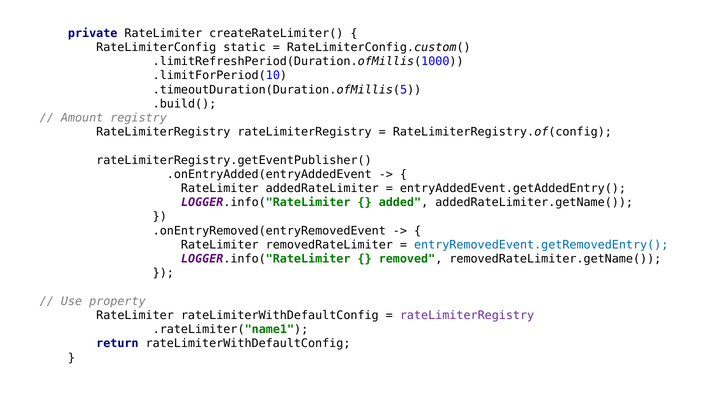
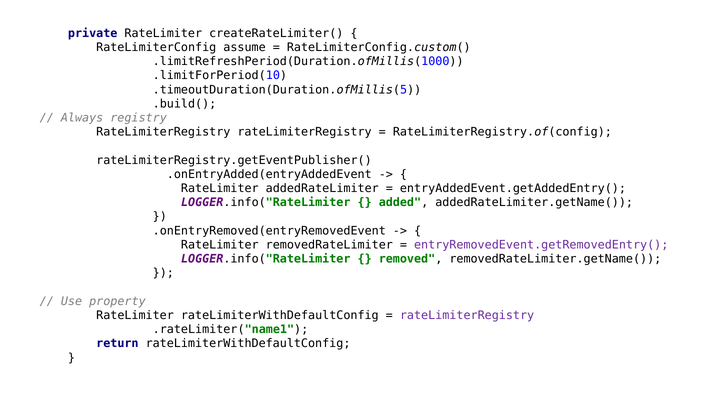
static: static -> assume (245, 47)
Amount: Amount -> Always (82, 118)
entryRemovedEvent.getRemovedEntry( colour: blue -> purple (541, 245)
